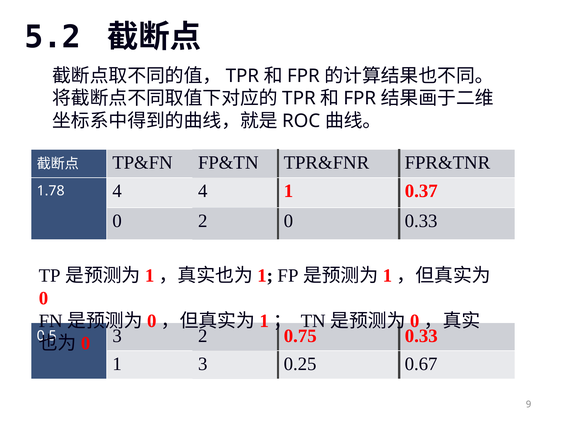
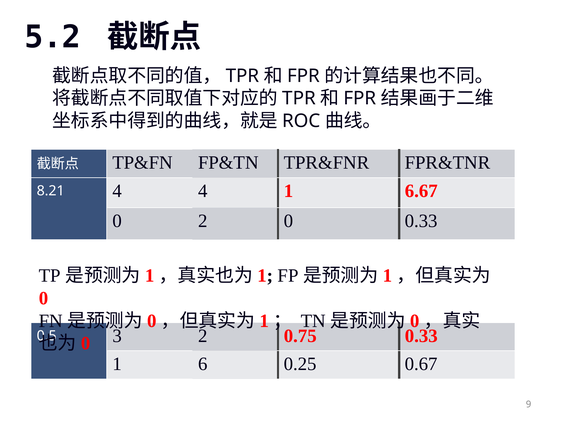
1.78: 1.78 -> 8.21 (51, 191)
0.37: 0.37 -> 6.67 (421, 191)
1 3: 3 -> 6 (203, 364)
